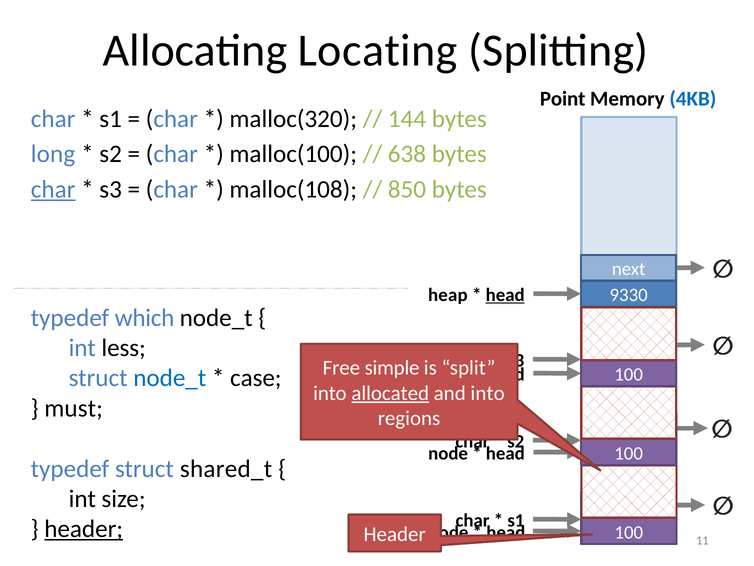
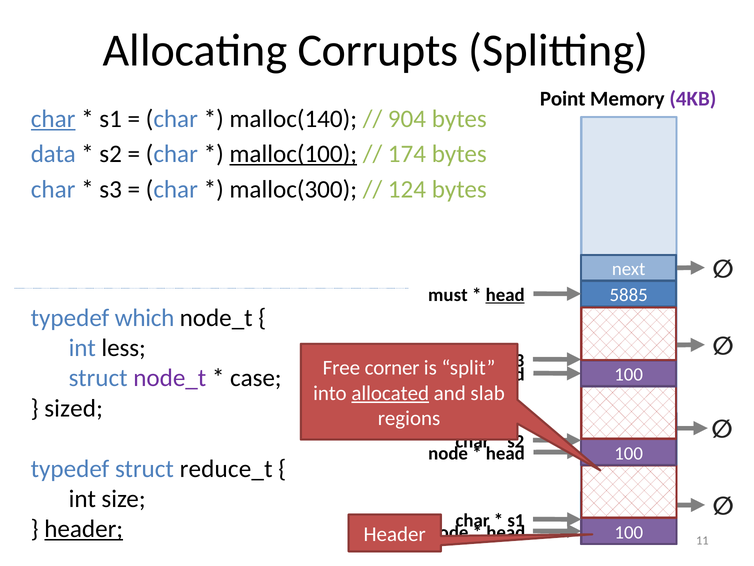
Locating: Locating -> Corrupts (378, 50)
4KB colour: blue -> purple (693, 99)
char underline: none -> present (53, 119)
malloc(320: malloc(320 -> malloc(140 (293, 119)
144: 144 -> 904 (407, 119)
long: long -> data (53, 154)
malloc(100 underline: none -> present (293, 154)
638: 638 -> 174 (407, 154)
char underline: present -> none (53, 189)
malloc(108: malloc(108 -> malloc(300 (293, 189)
850: 850 -> 124 (407, 189)
heap: heap -> must (448, 295)
9330: 9330 -> 5885 (629, 295)
simple: simple -> corner (392, 368)
node_t colour: blue -> purple (170, 378)
and into: into -> slab (488, 393)
must: must -> sized (74, 408)
shared_t: shared_t -> reduce_t (226, 468)
